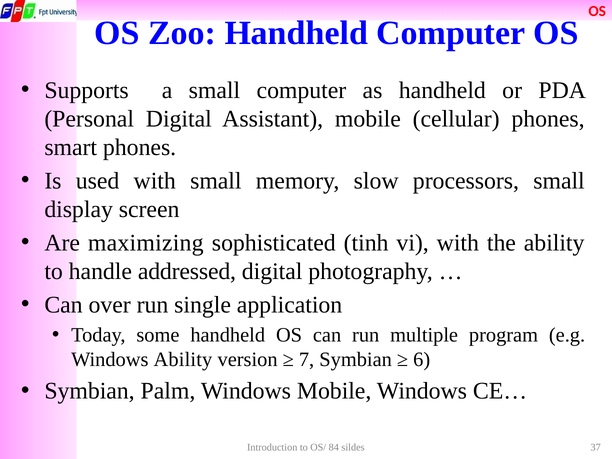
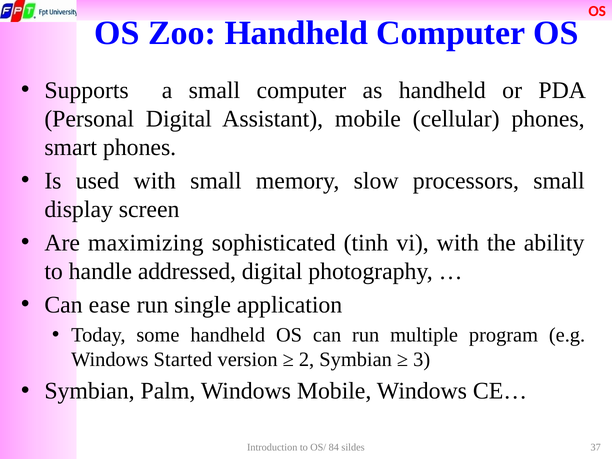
over: over -> ease (110, 305)
Windows Ability: Ability -> Started (183, 360)
7: 7 -> 2 (307, 360)
6: 6 -> 3 (422, 360)
